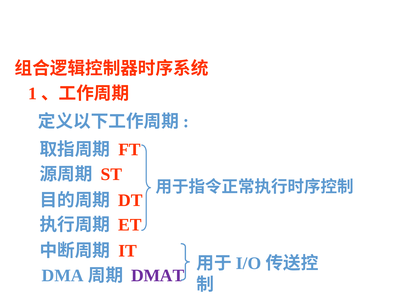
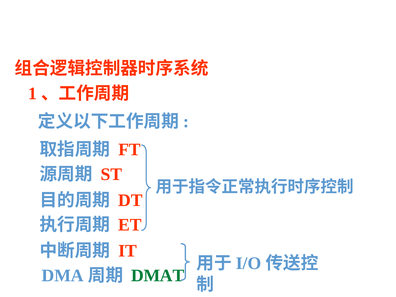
DMAT colour: purple -> green (158, 275)
